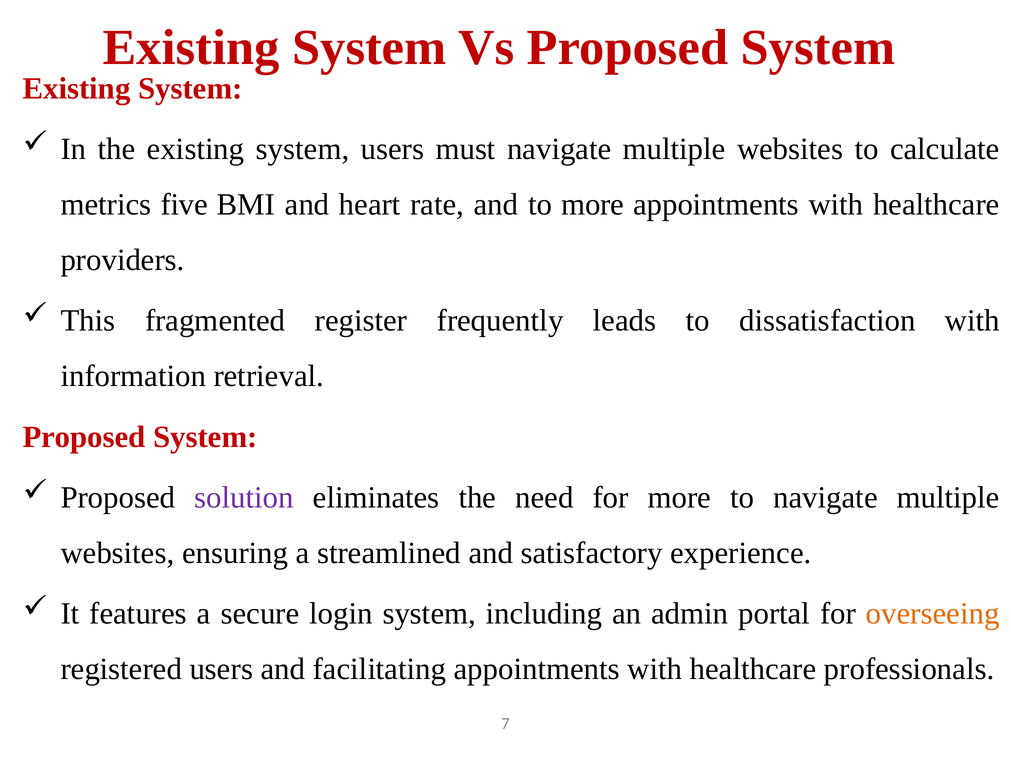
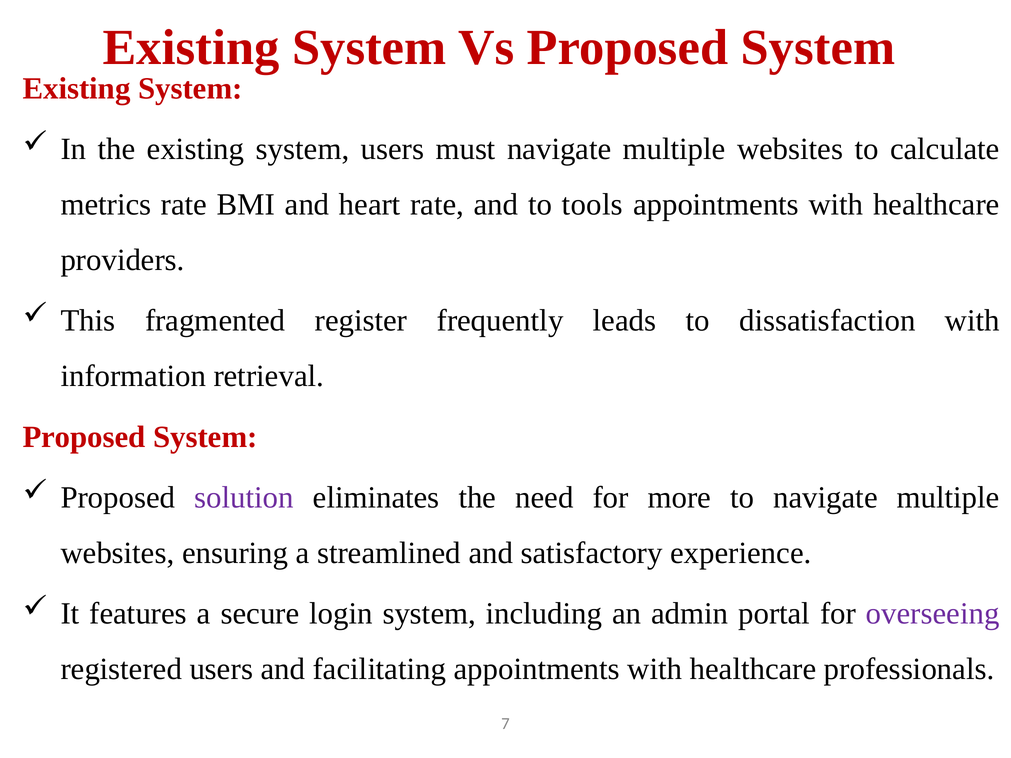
metrics five: five -> rate (184, 205)
to more: more -> tools (592, 205)
overseeing colour: orange -> purple (933, 614)
